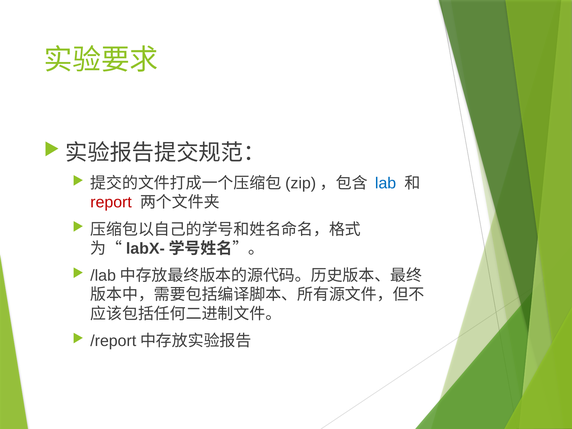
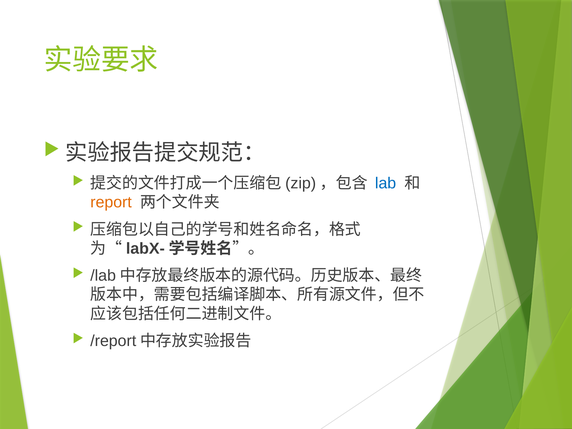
report colour: red -> orange (111, 202)
